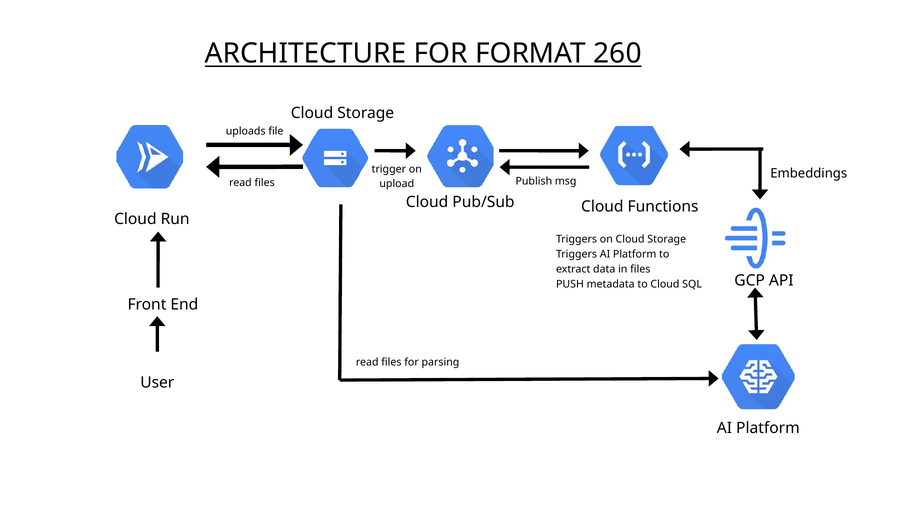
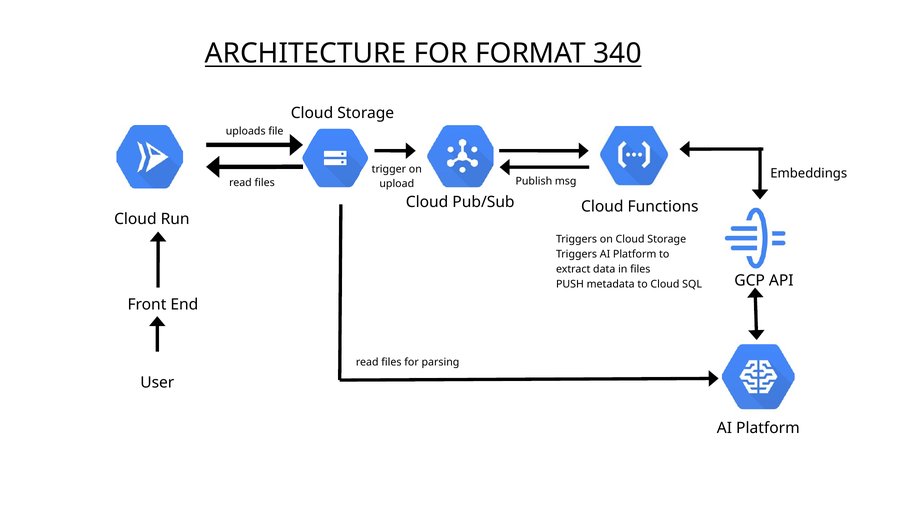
260: 260 -> 340 (617, 53)
